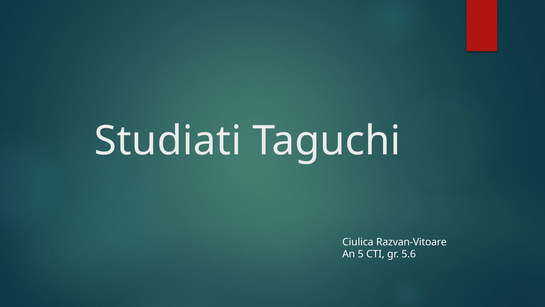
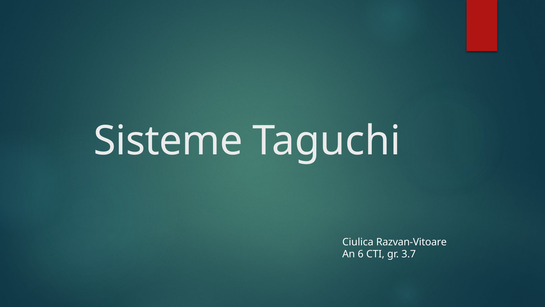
Studiati: Studiati -> Sisteme (168, 141)
5: 5 -> 6 (361, 254)
5.6: 5.6 -> 3.7 (409, 254)
